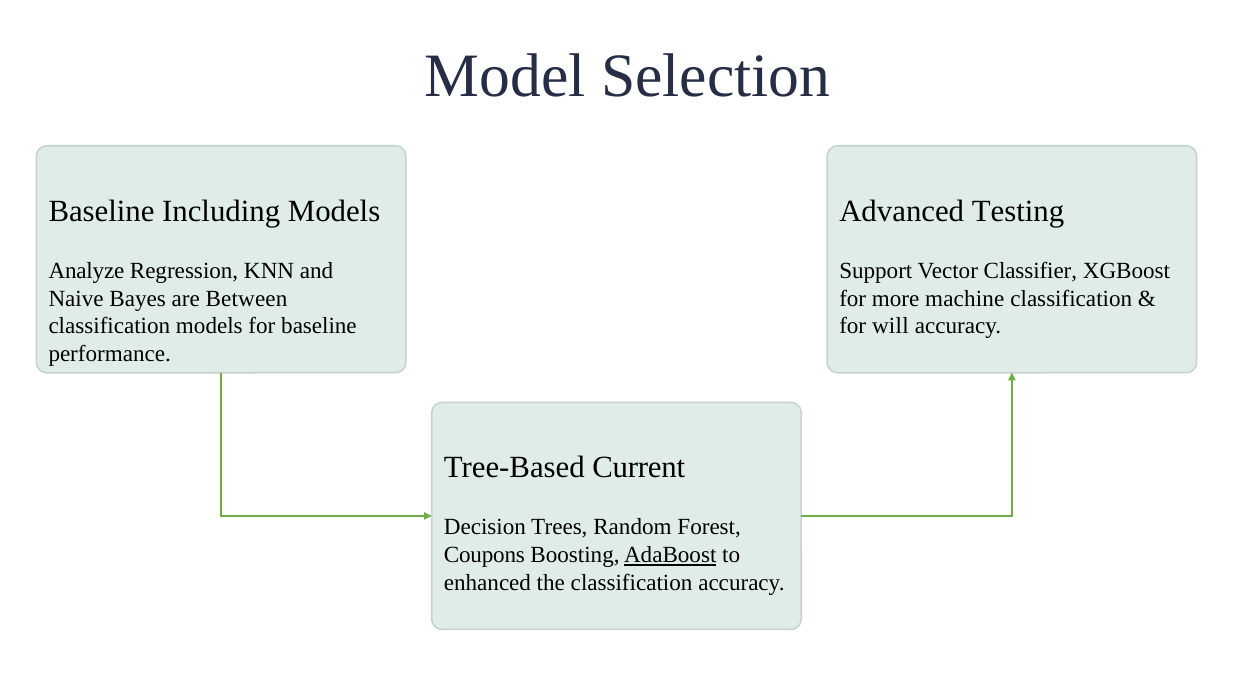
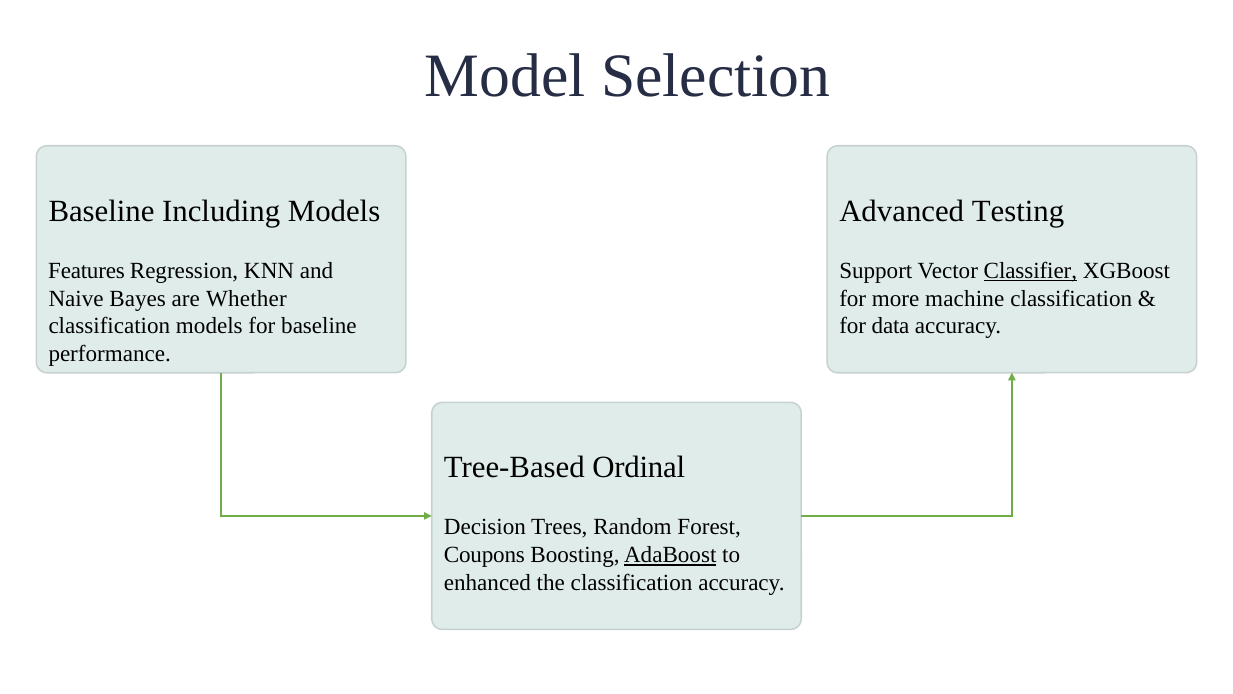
Analyze: Analyze -> Features (86, 270)
Classifier underline: none -> present (1030, 270)
Between: Between -> Whether (246, 298)
will: will -> data (891, 326)
Current: Current -> Ordinal (639, 467)
